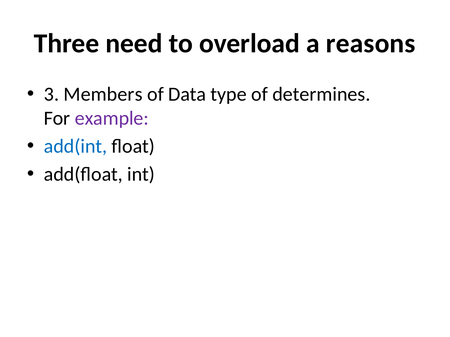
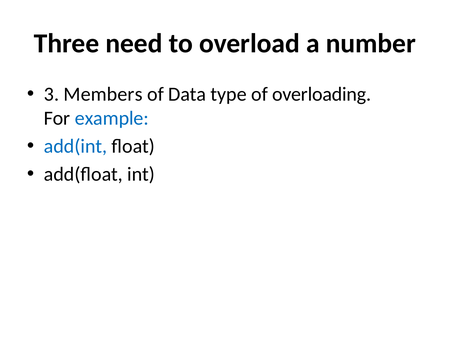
reasons: reasons -> number (371, 44)
determines: determines -> overloading (322, 94)
example colour: purple -> blue (112, 118)
